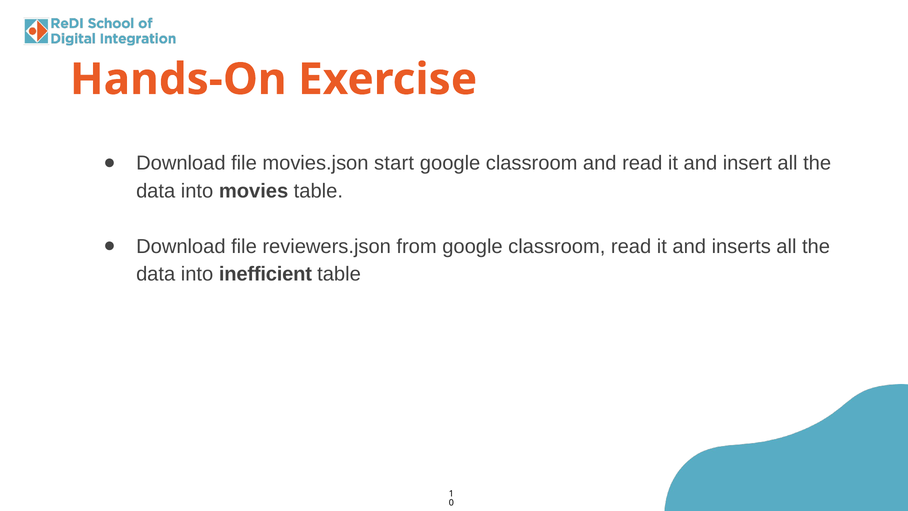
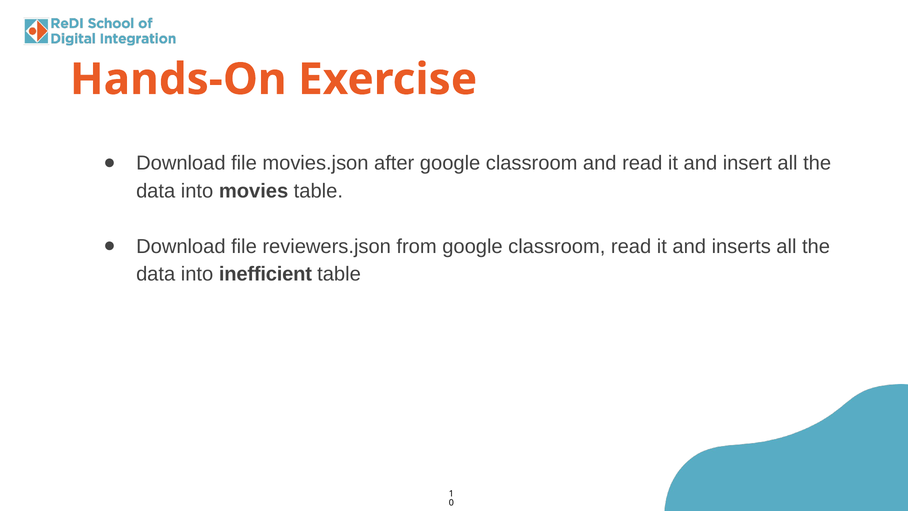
start: start -> after (394, 163)
